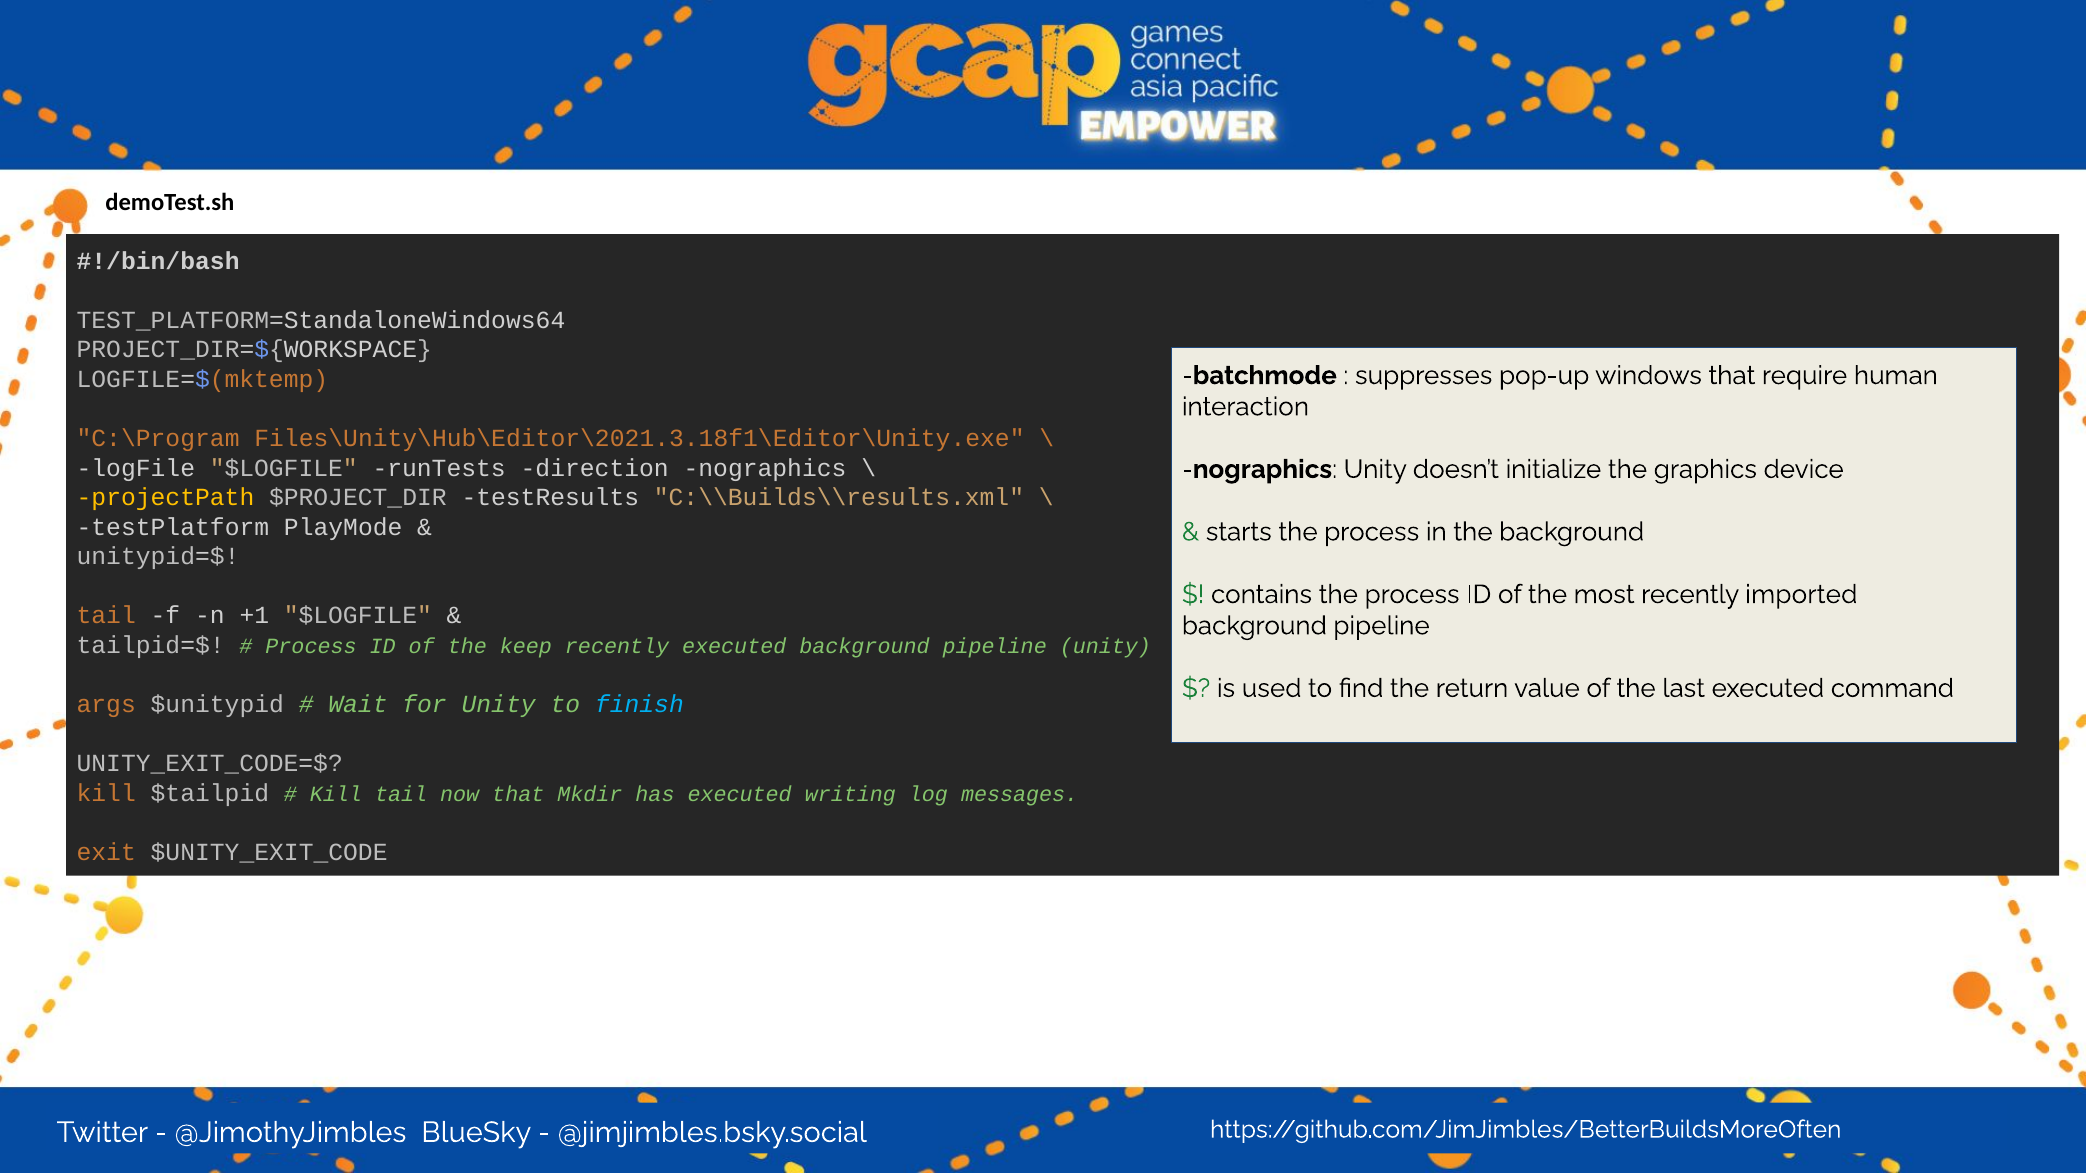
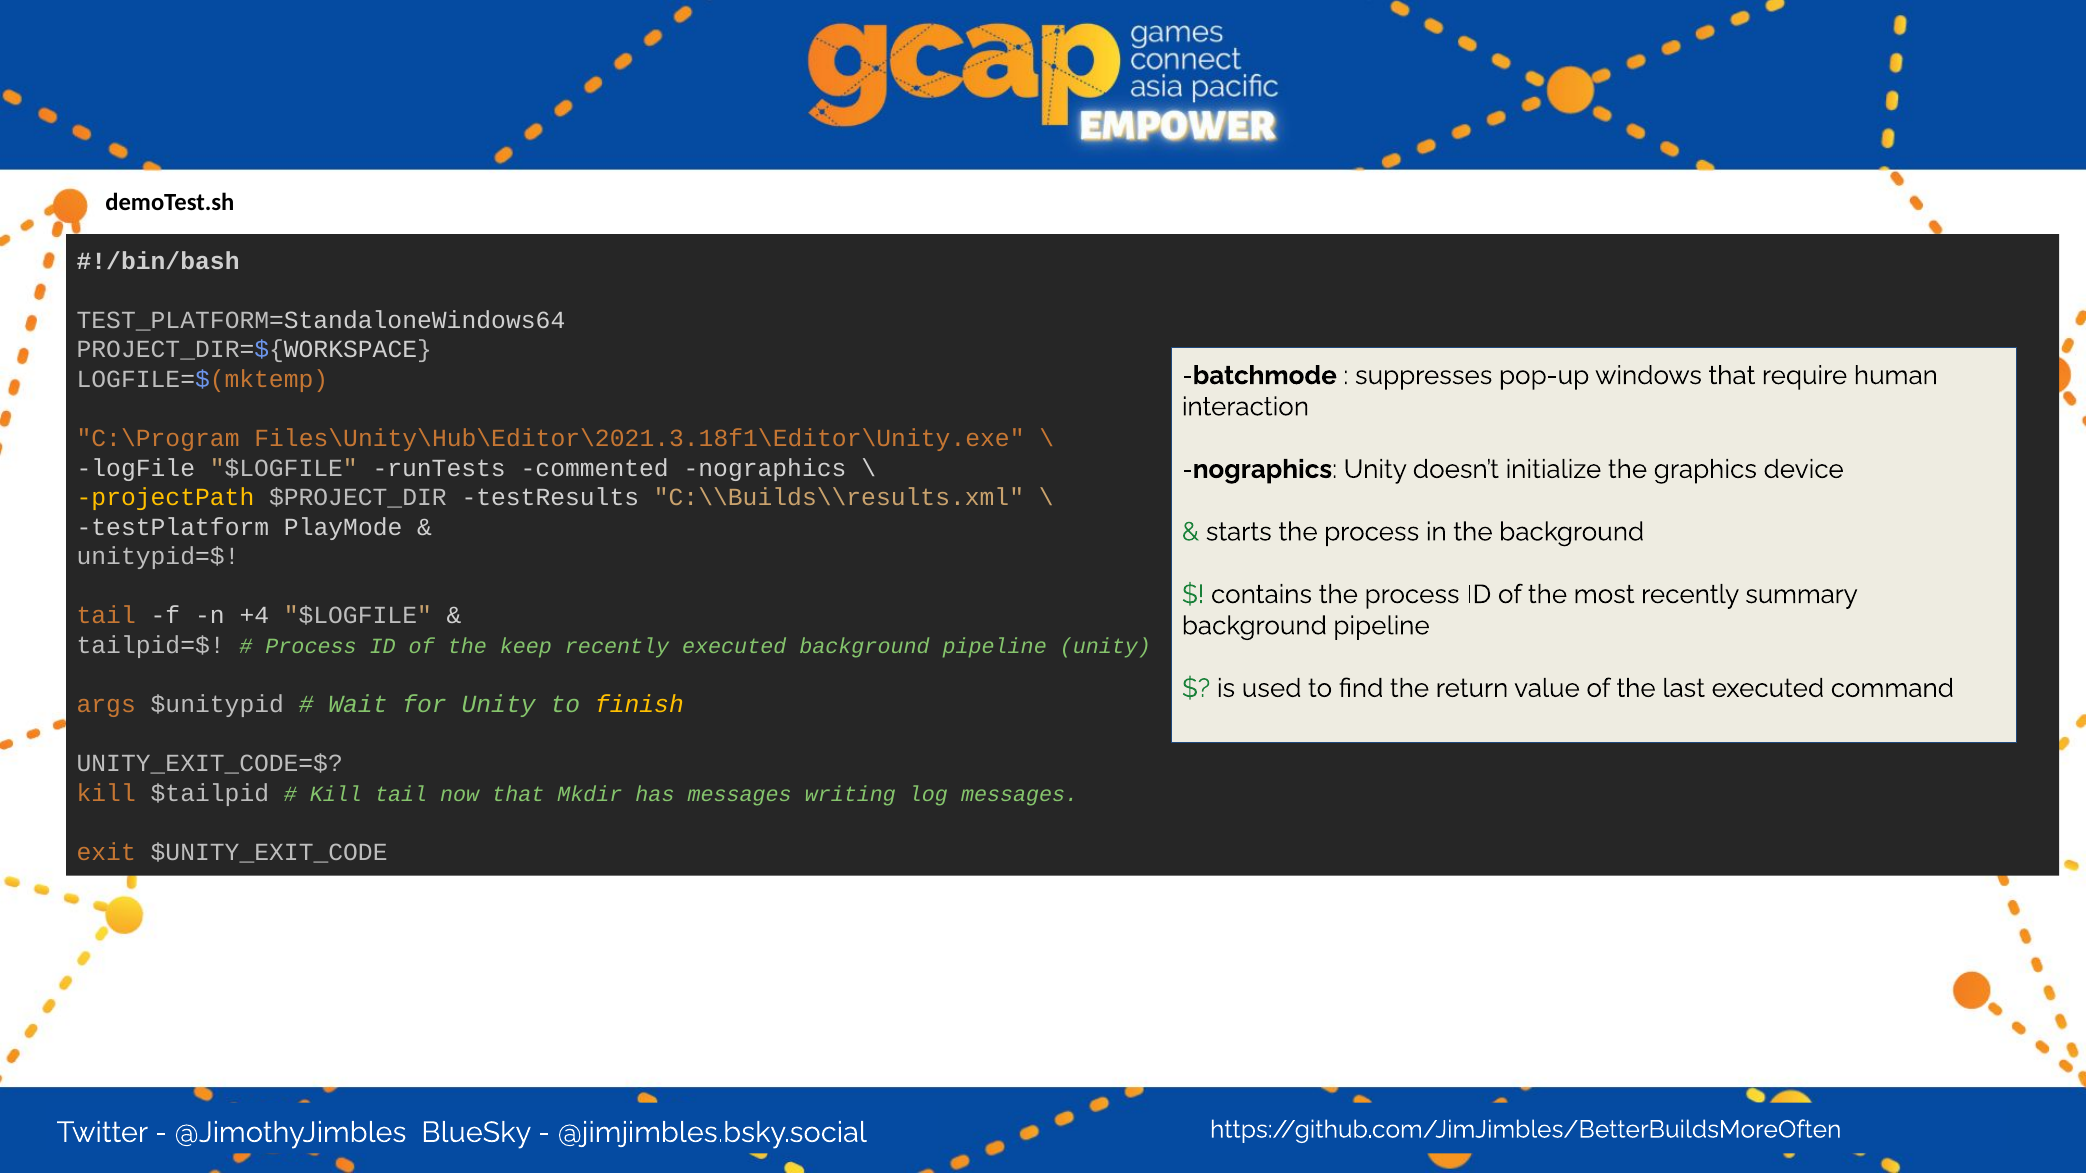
direction: direction -> commented (595, 468)
imported: imported -> summary (1802, 595)
+1: +1 -> +4 (254, 616)
finish colour: light blue -> yellow (639, 705)
has executed: executed -> messages (740, 794)
